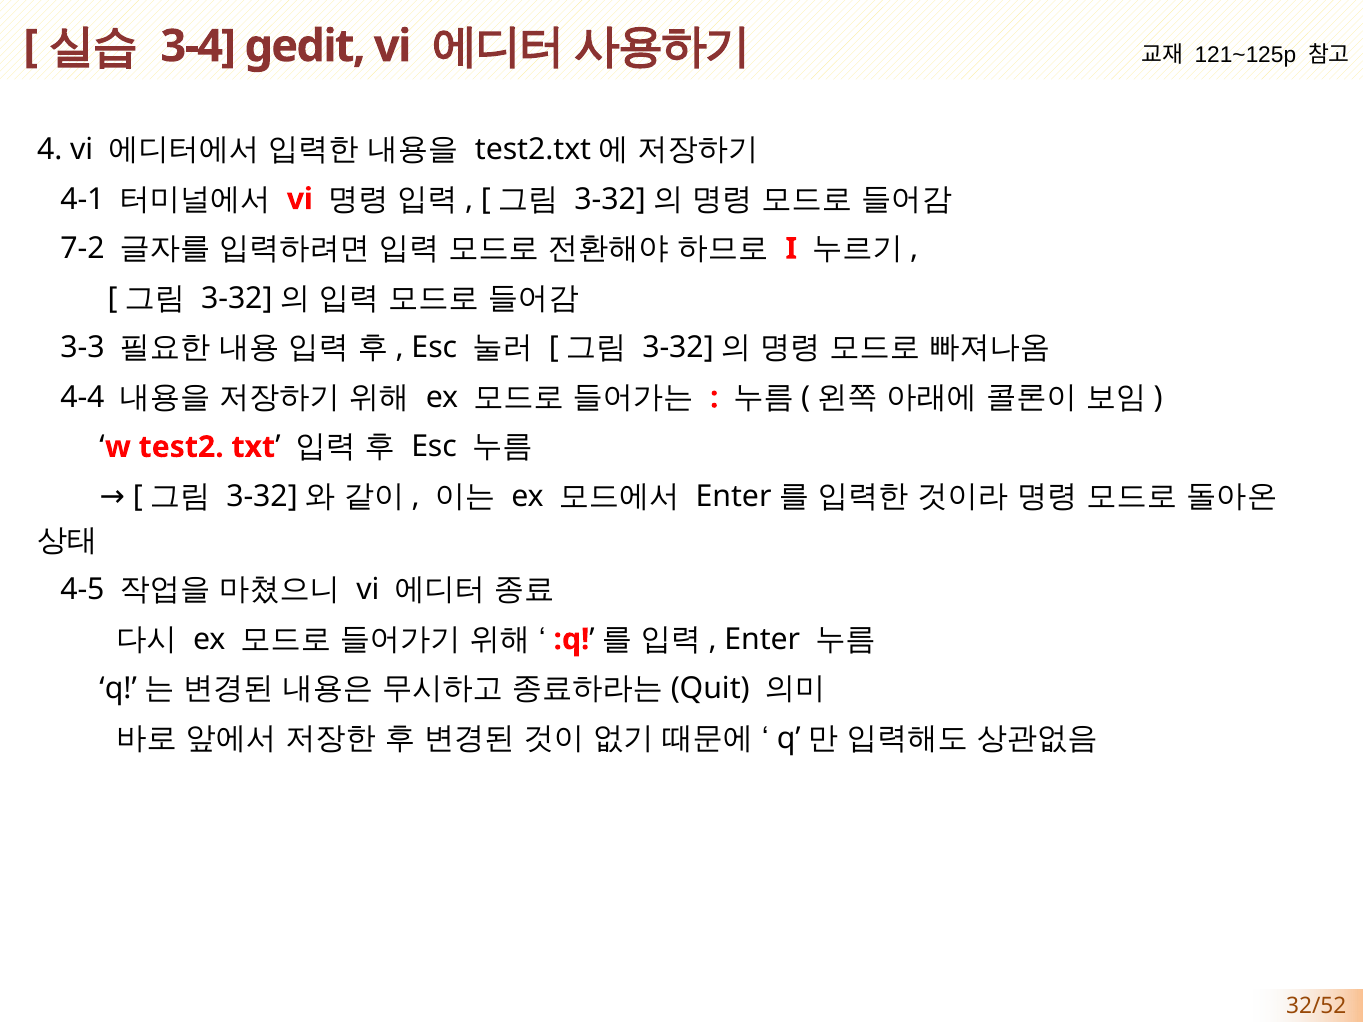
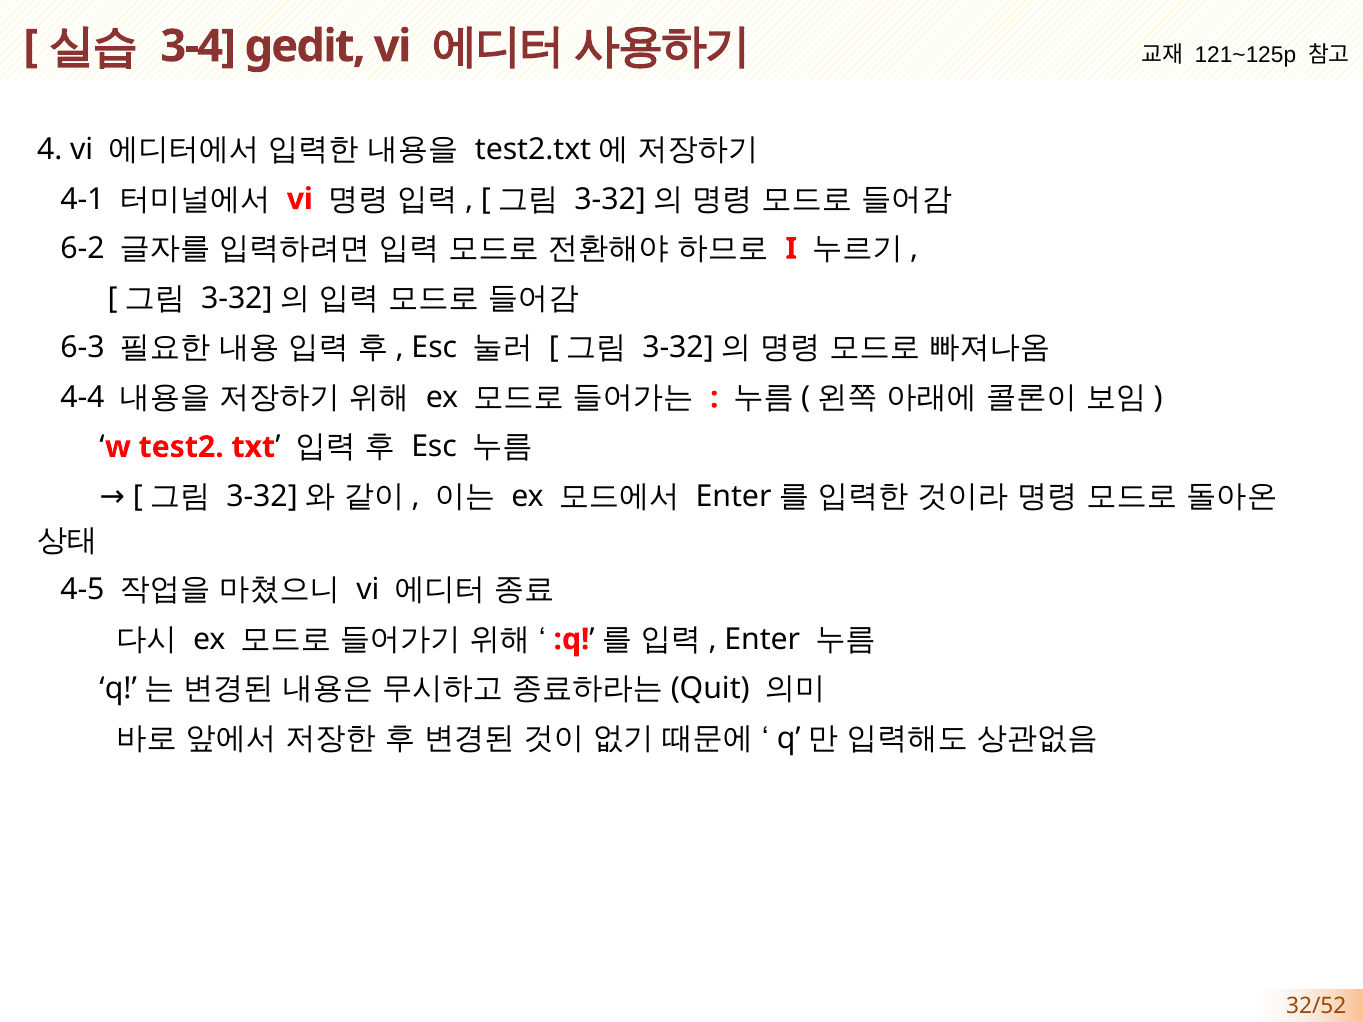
7-2: 7-2 -> 6-2 (83, 249)
3-3: 3-3 -> 6-3 (83, 348)
